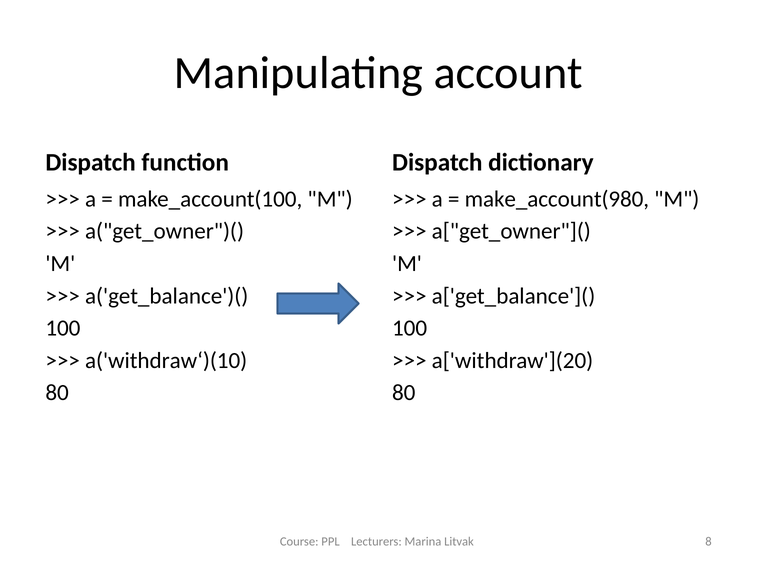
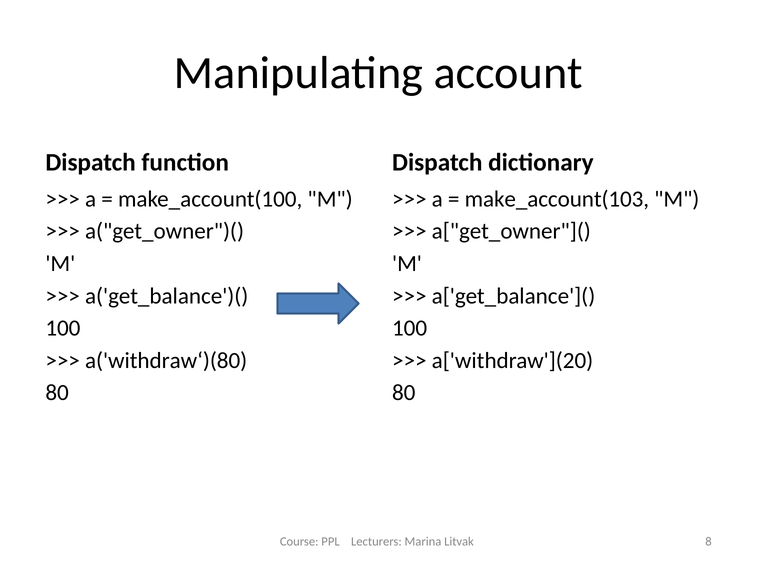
make_account(980: make_account(980 -> make_account(103 (557, 199)
a('withdraw‘)(10: a('withdraw‘)(10 -> a('withdraw‘)(80 (166, 361)
